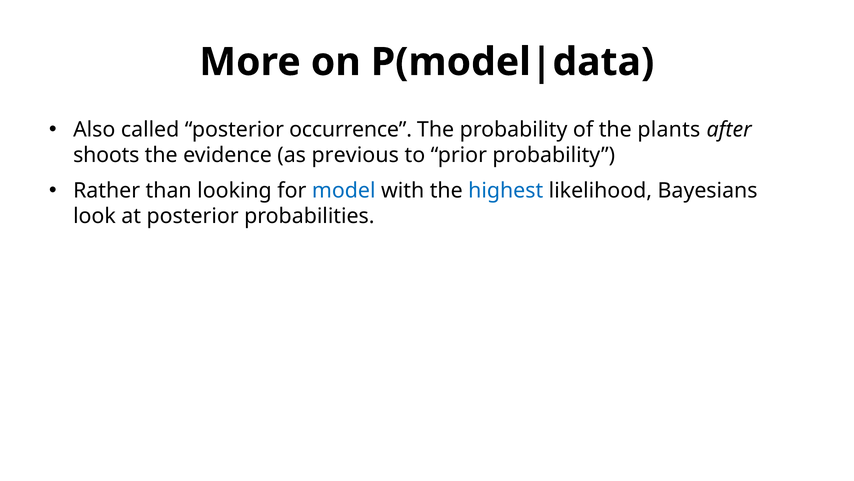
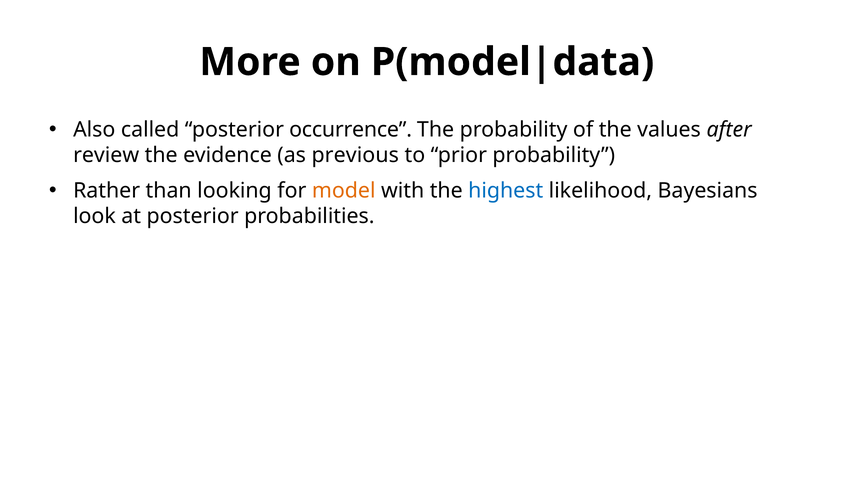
plants: plants -> values (669, 130)
shoots: shoots -> review (106, 155)
model colour: blue -> orange (344, 190)
